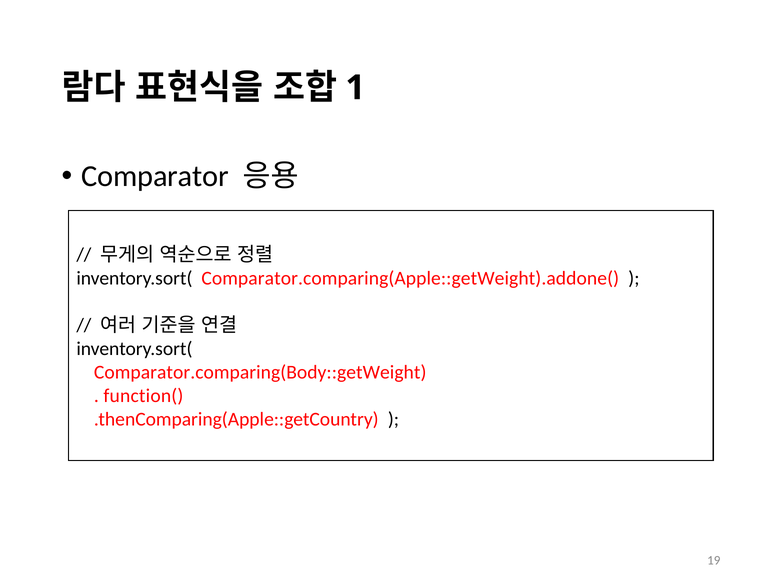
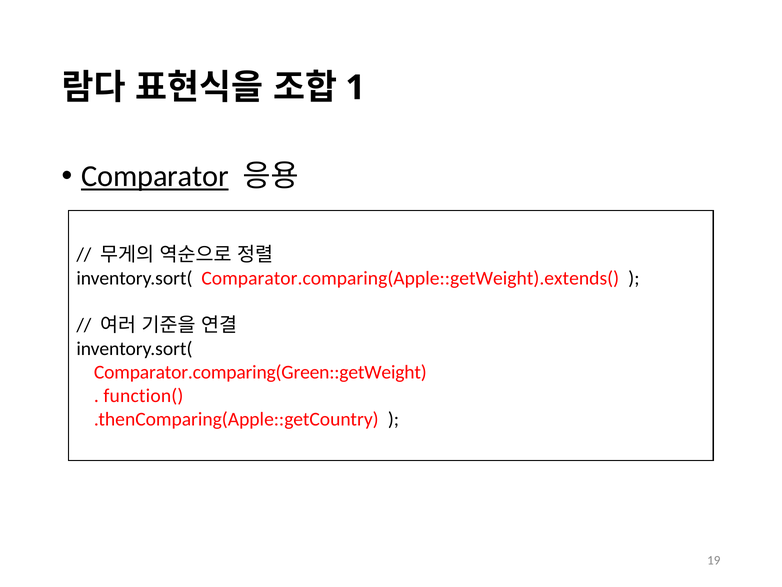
Comparator underline: none -> present (155, 176)
Comparator.comparing(Apple::getWeight).addone(: Comparator.comparing(Apple::getWeight).addone( -> Comparator.comparing(Apple::getWeight).extends( (410, 278)
Comparator.comparing(Body::getWeight: Comparator.comparing(Body::getWeight -> Comparator.comparing(Green::getWeight (260, 372)
